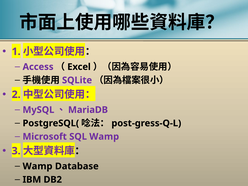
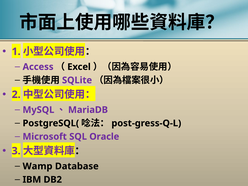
SQL Wamp: Wamp -> Oracle (104, 137)
